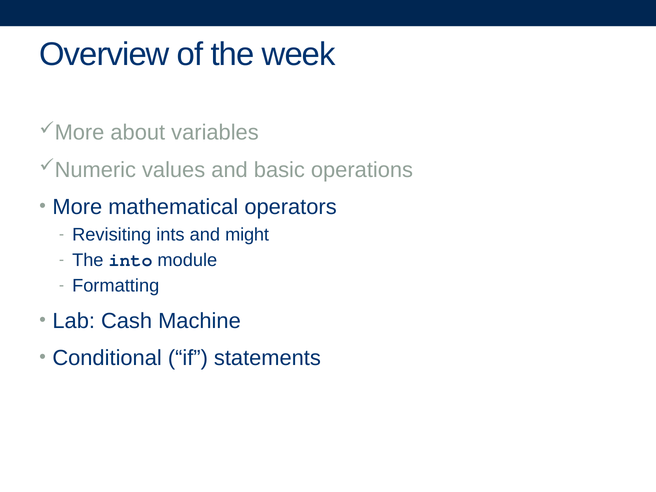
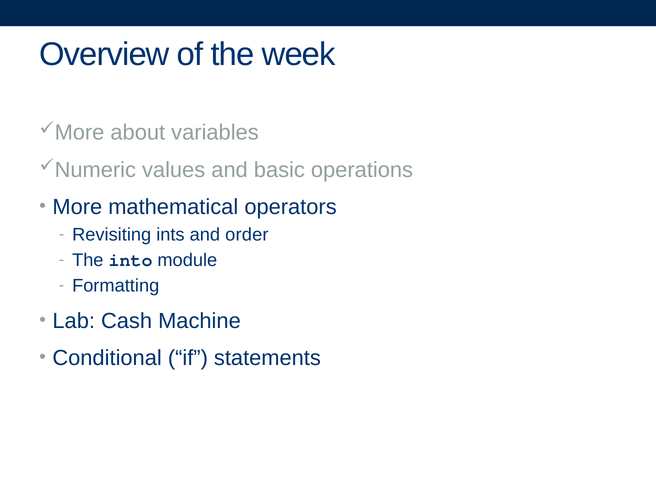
might: might -> order (247, 235)
